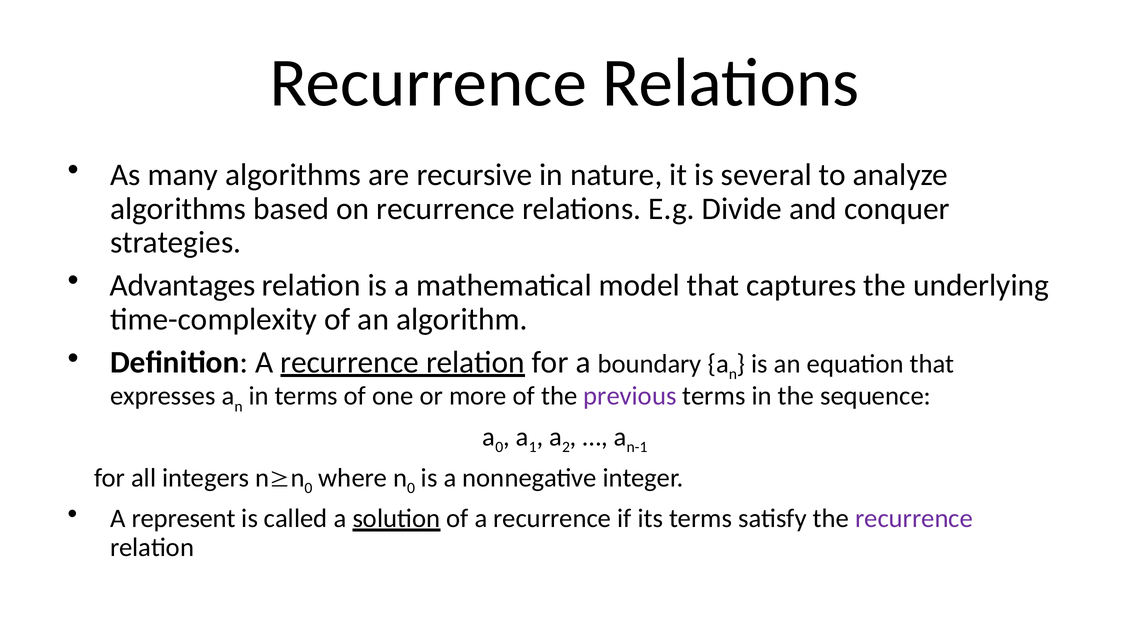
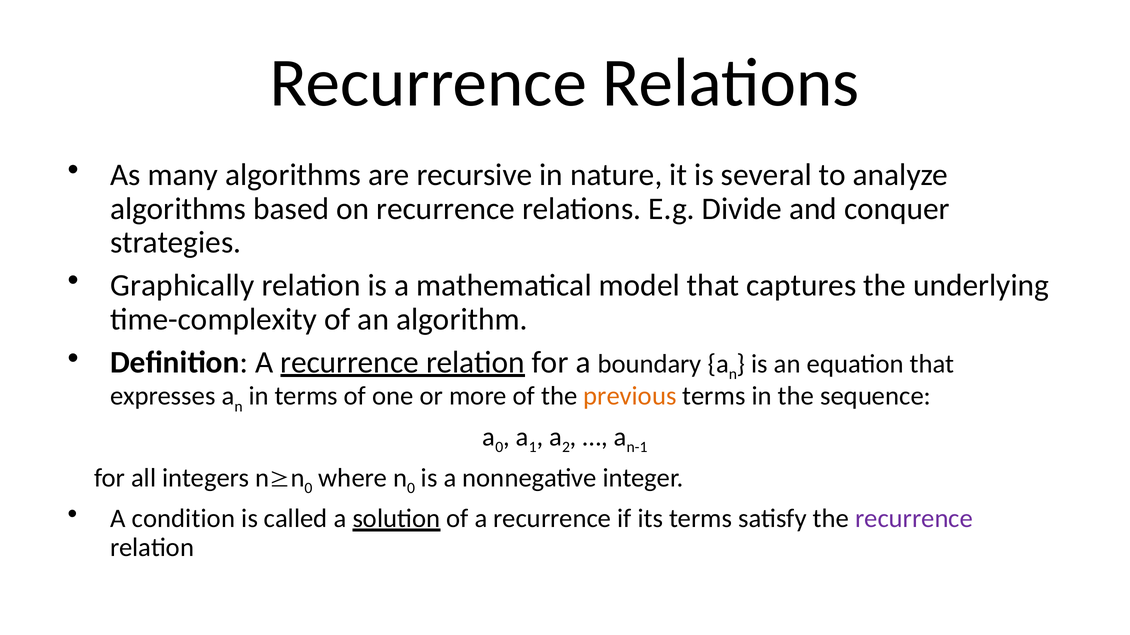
Advantages: Advantages -> Graphically (182, 286)
previous colour: purple -> orange (630, 397)
represent: represent -> condition (183, 519)
